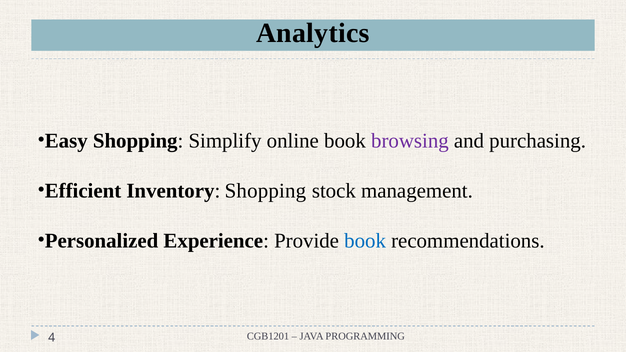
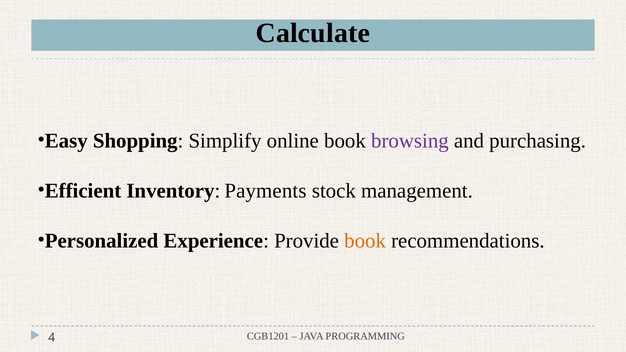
Analytics: Analytics -> Calculate (313, 33)
Inventory Shopping: Shopping -> Payments (265, 191)
book colour: blue -> orange (365, 241)
